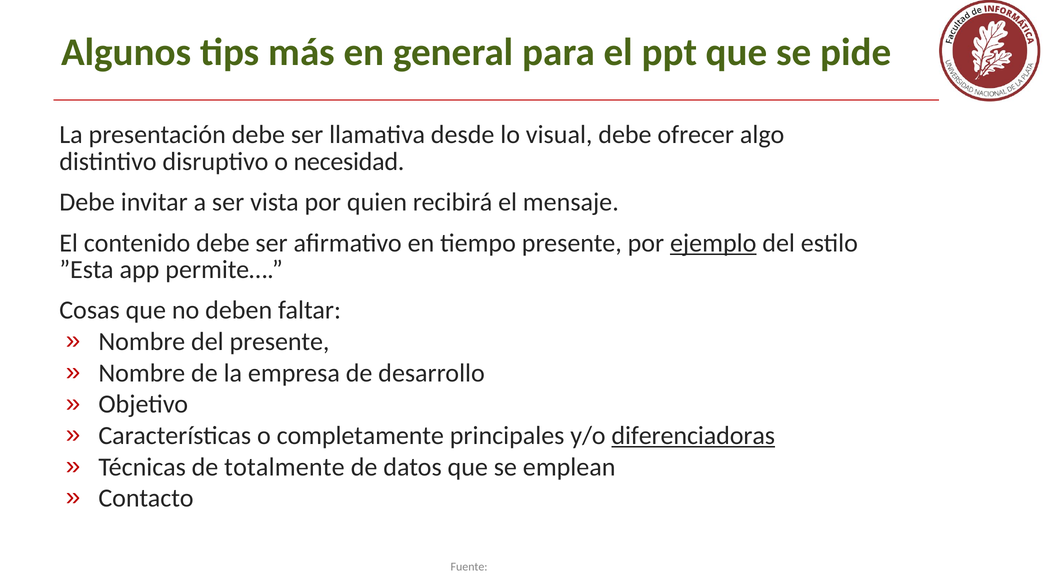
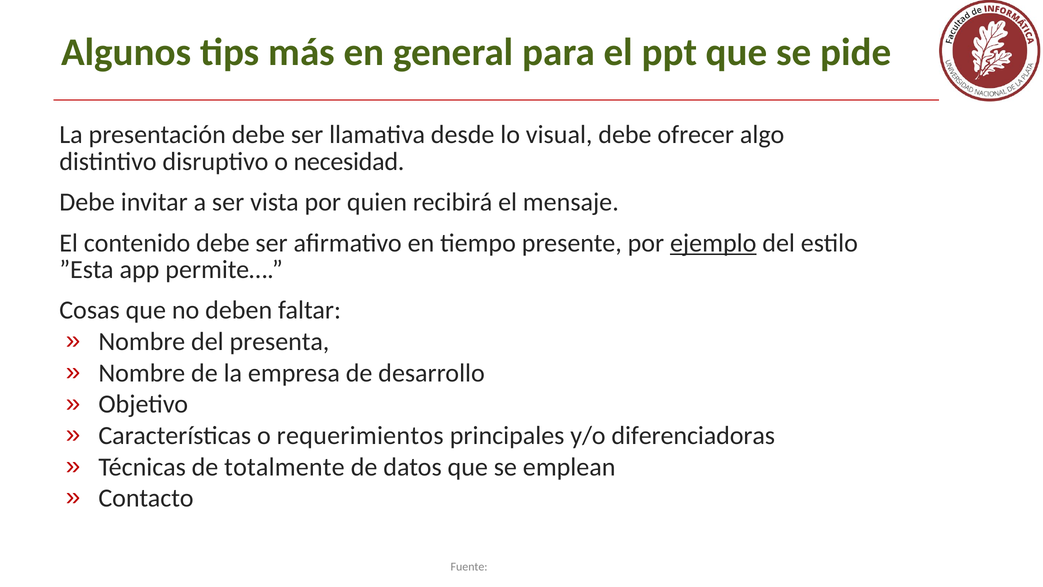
del presente: presente -> presenta (279, 342)
completamente: completamente -> requerimientos (360, 435)
diferenciadoras underline: present -> none (693, 435)
